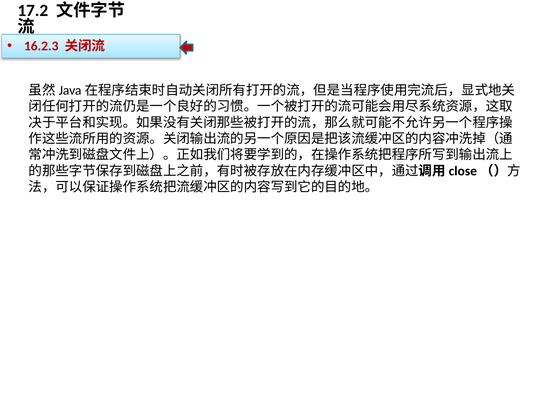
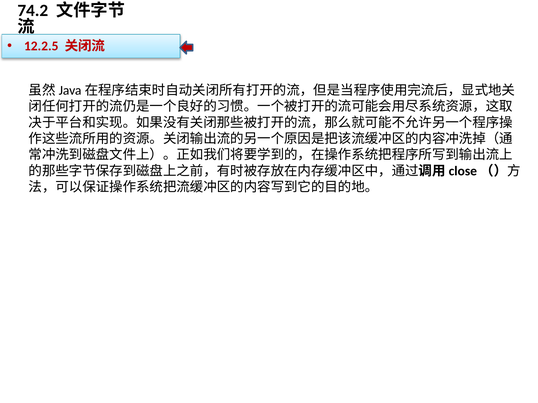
17.2: 17.2 -> 74.2 (33, 10)
16.2.3: 16.2.3 -> 12.2.5 (41, 46)
